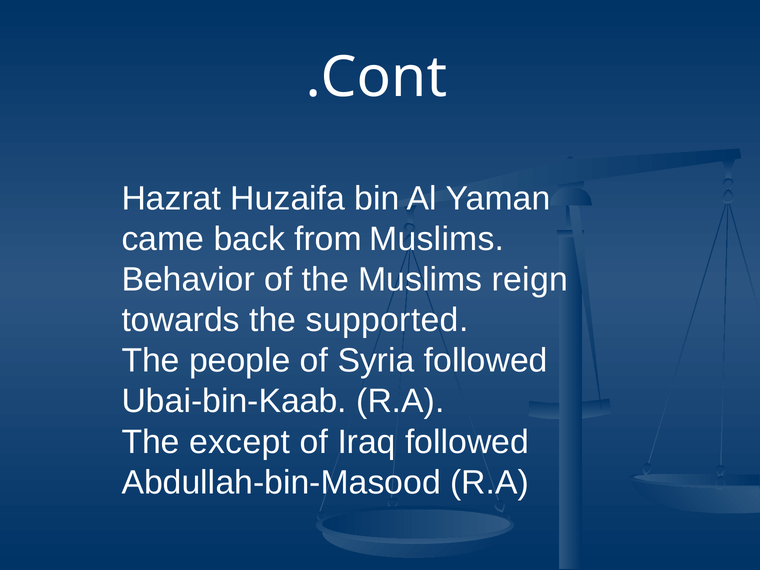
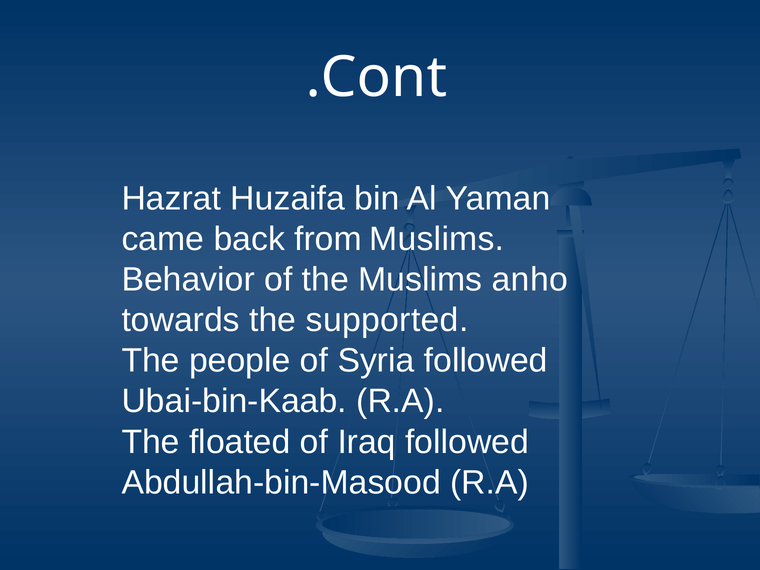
reign: reign -> anho (530, 280)
except: except -> floated (240, 442)
